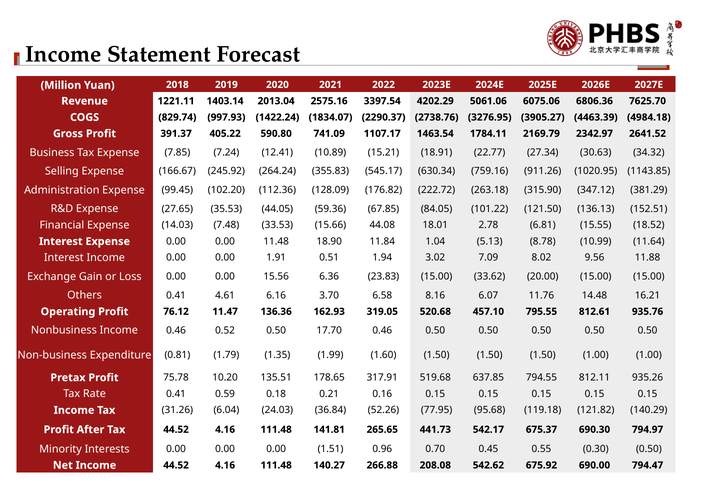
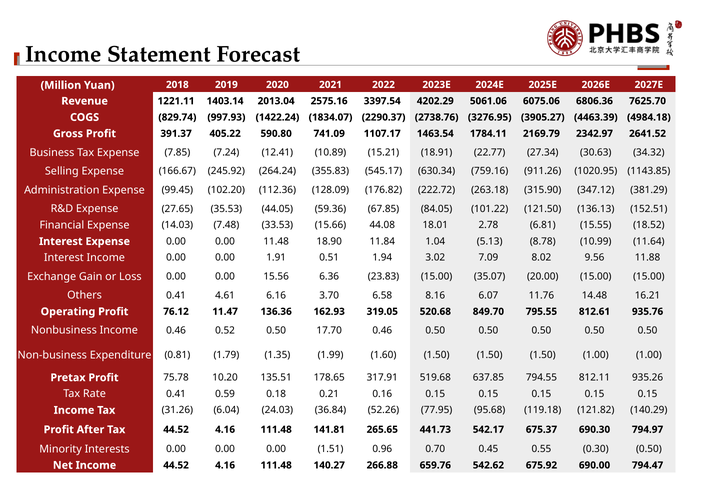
33.62: 33.62 -> 35.07 (490, 276)
457.10: 457.10 -> 849.70 (488, 312)
208.08: 208.08 -> 659.76 (435, 465)
